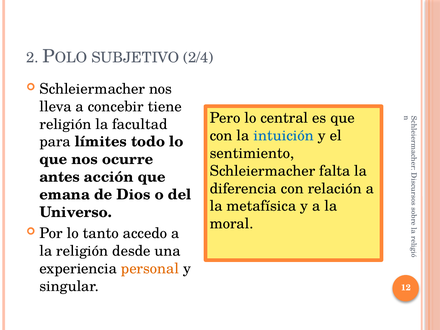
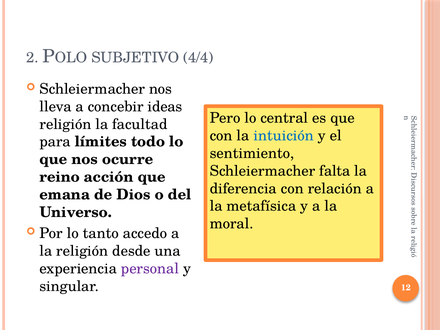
2/4: 2/4 -> 4/4 (198, 58)
tiene: tiene -> ideas (165, 107)
antes: antes -> reino (60, 177)
personal colour: orange -> purple (150, 269)
